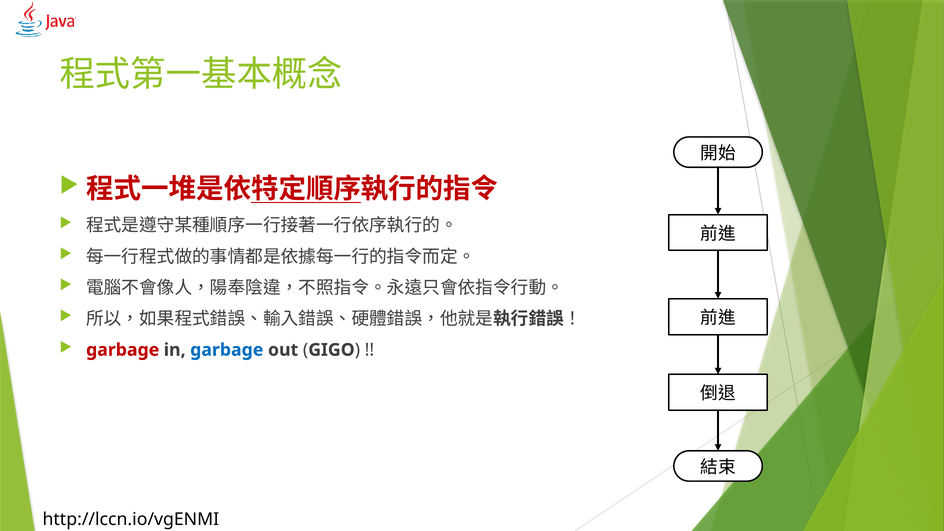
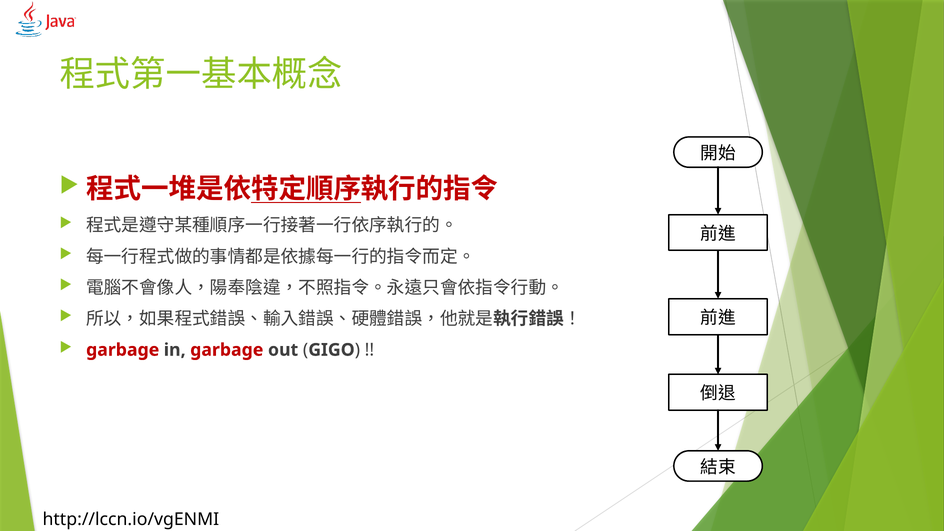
garbage colour: blue -> red (227, 350)
